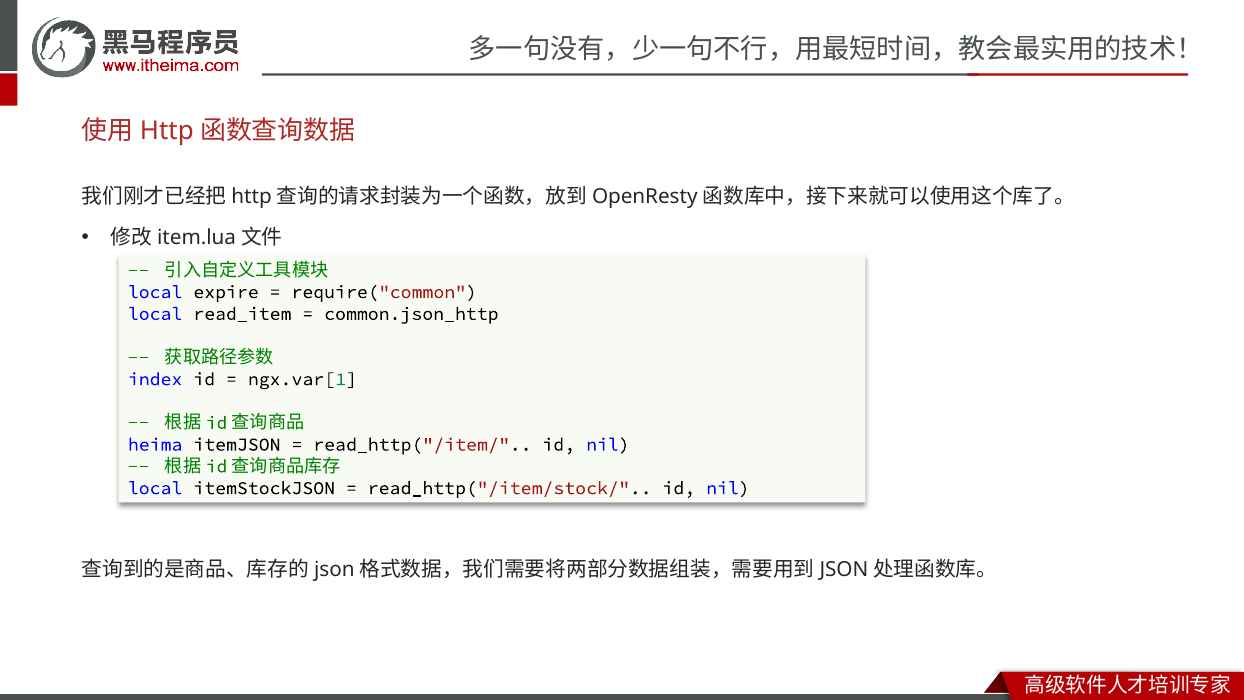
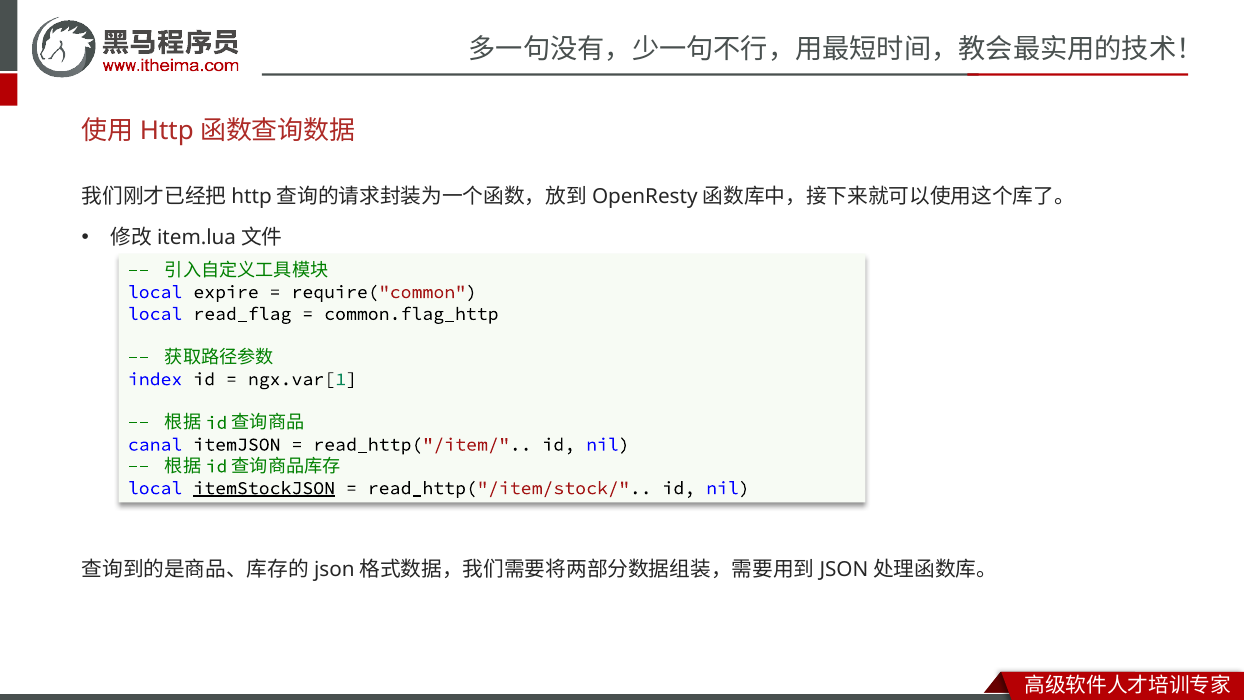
read_item: read_item -> read_flag (242, 314)
common.json_http: common.json_http -> common.flag_http (411, 314)
heima: heima -> canal (155, 444)
itemStockJSON underline: none -> present (264, 488)
